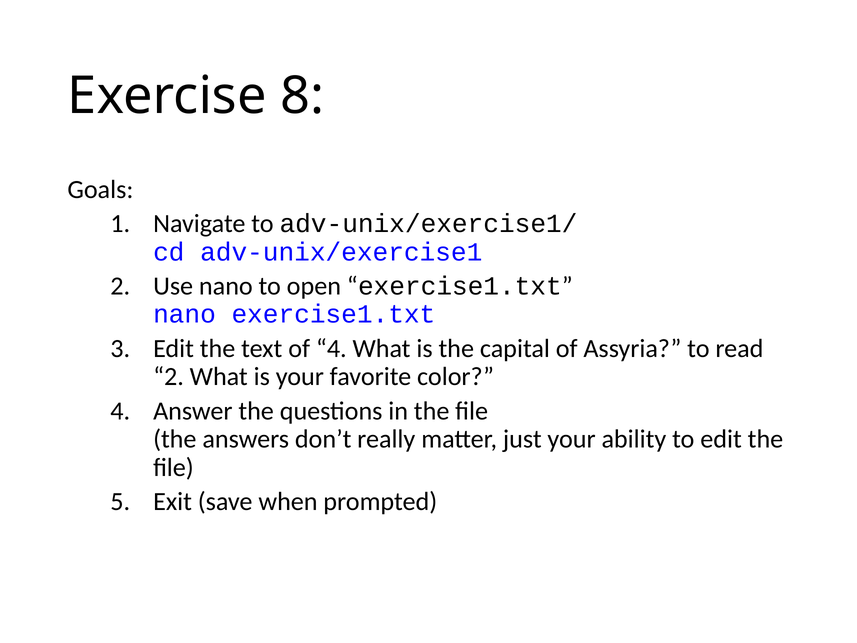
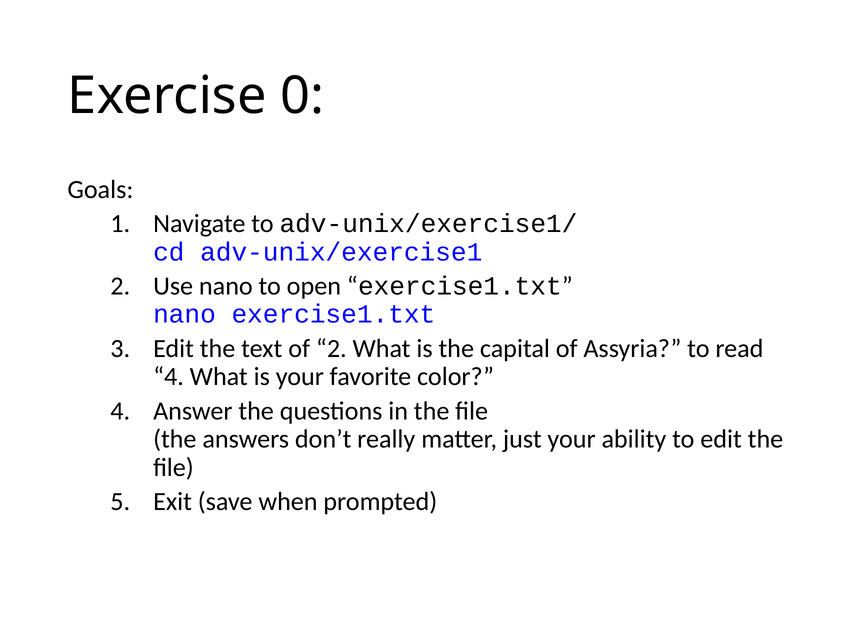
8: 8 -> 0 (302, 96)
of 4: 4 -> 2 (331, 348)
2: 2 -> 4 (169, 377)
